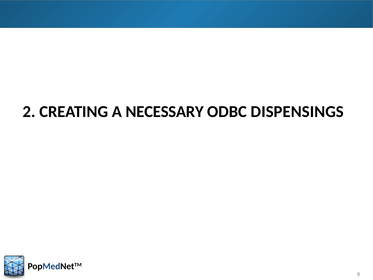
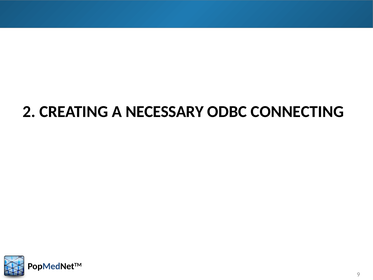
DISPENSINGS: DISPENSINGS -> CONNECTING (297, 112)
